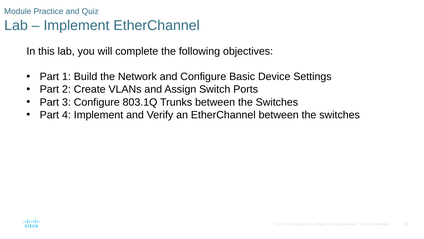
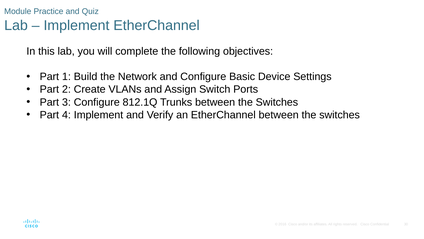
803.1Q: 803.1Q -> 812.1Q (140, 102)
